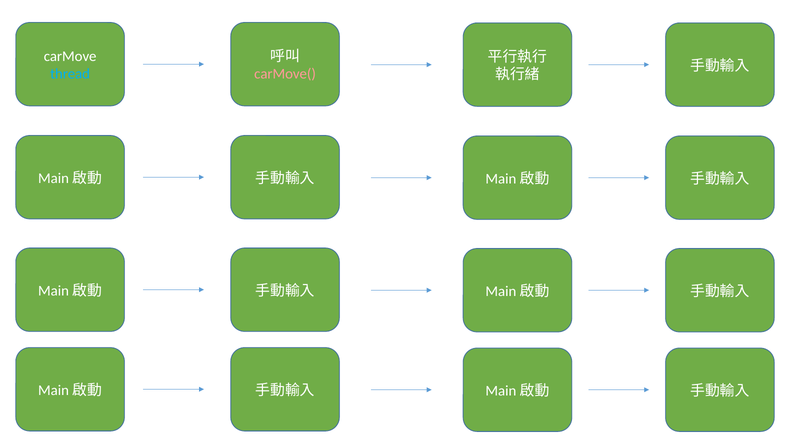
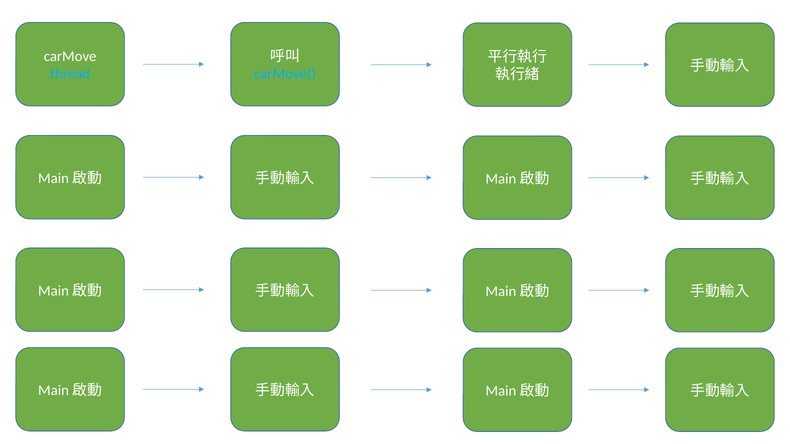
carMove( colour: pink -> light blue (285, 74)
